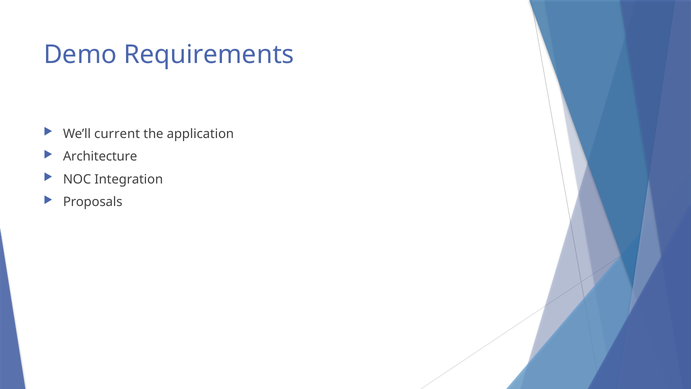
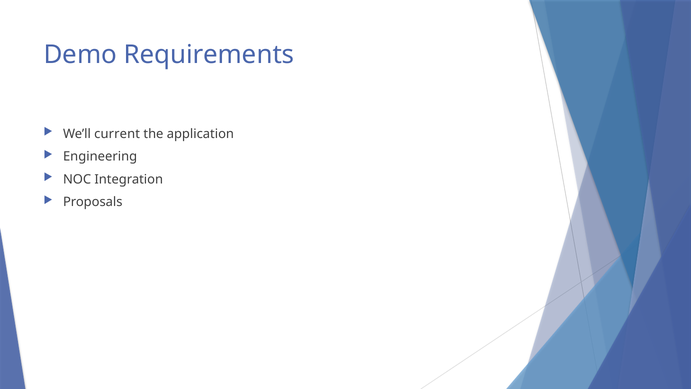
Architecture: Architecture -> Engineering (100, 156)
